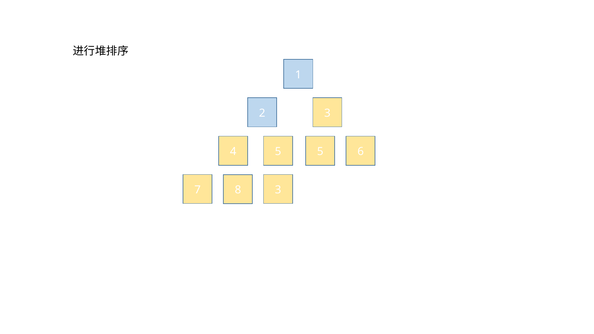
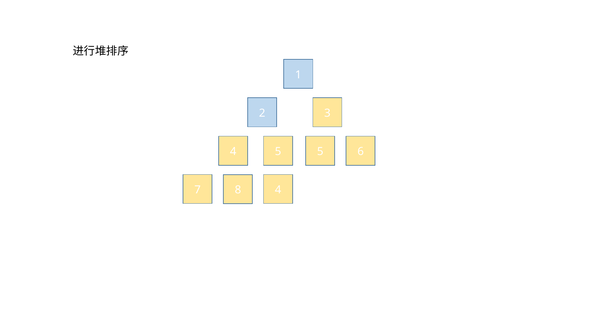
8 3: 3 -> 4 (278, 190)
